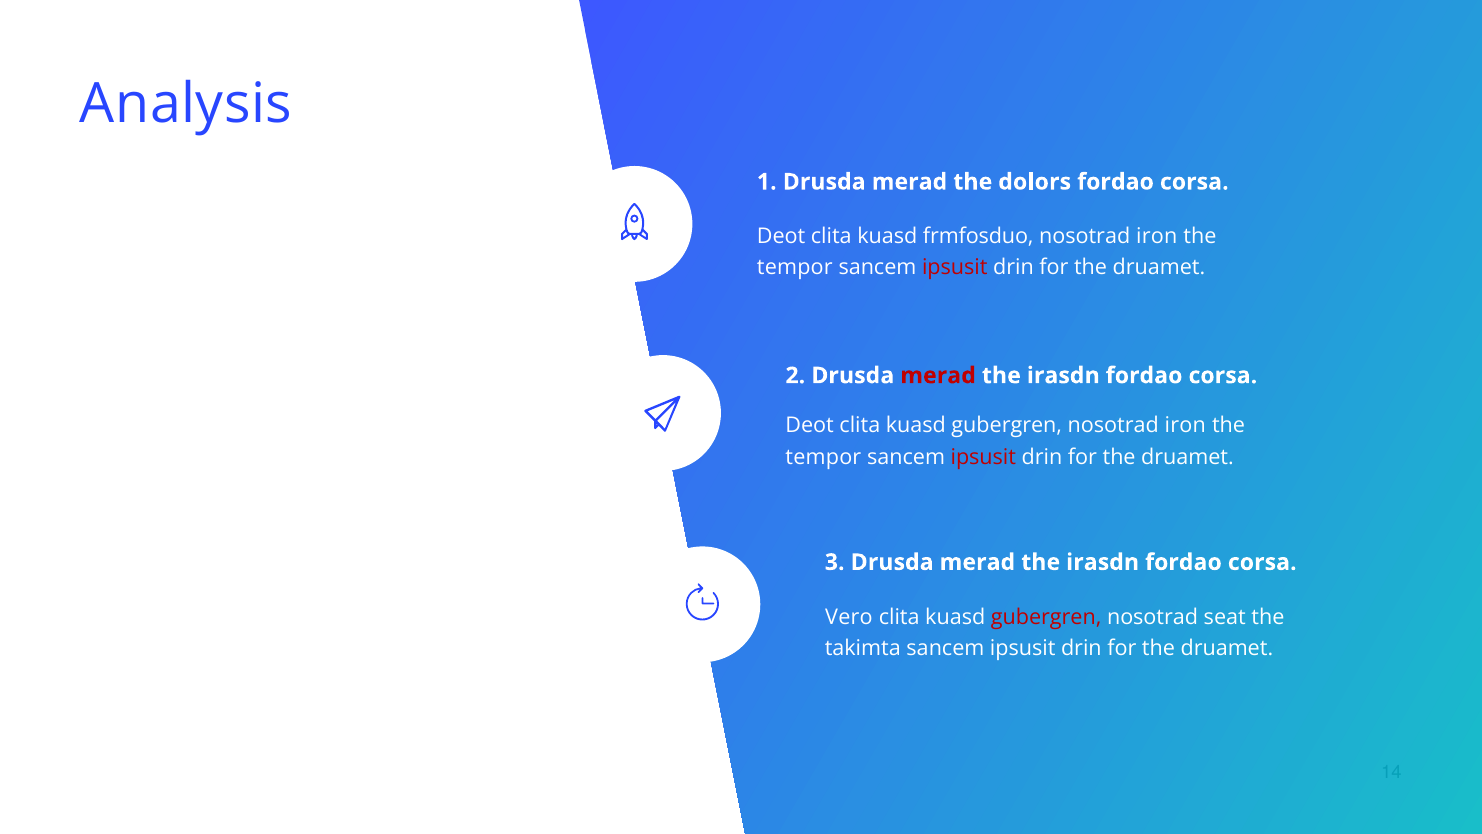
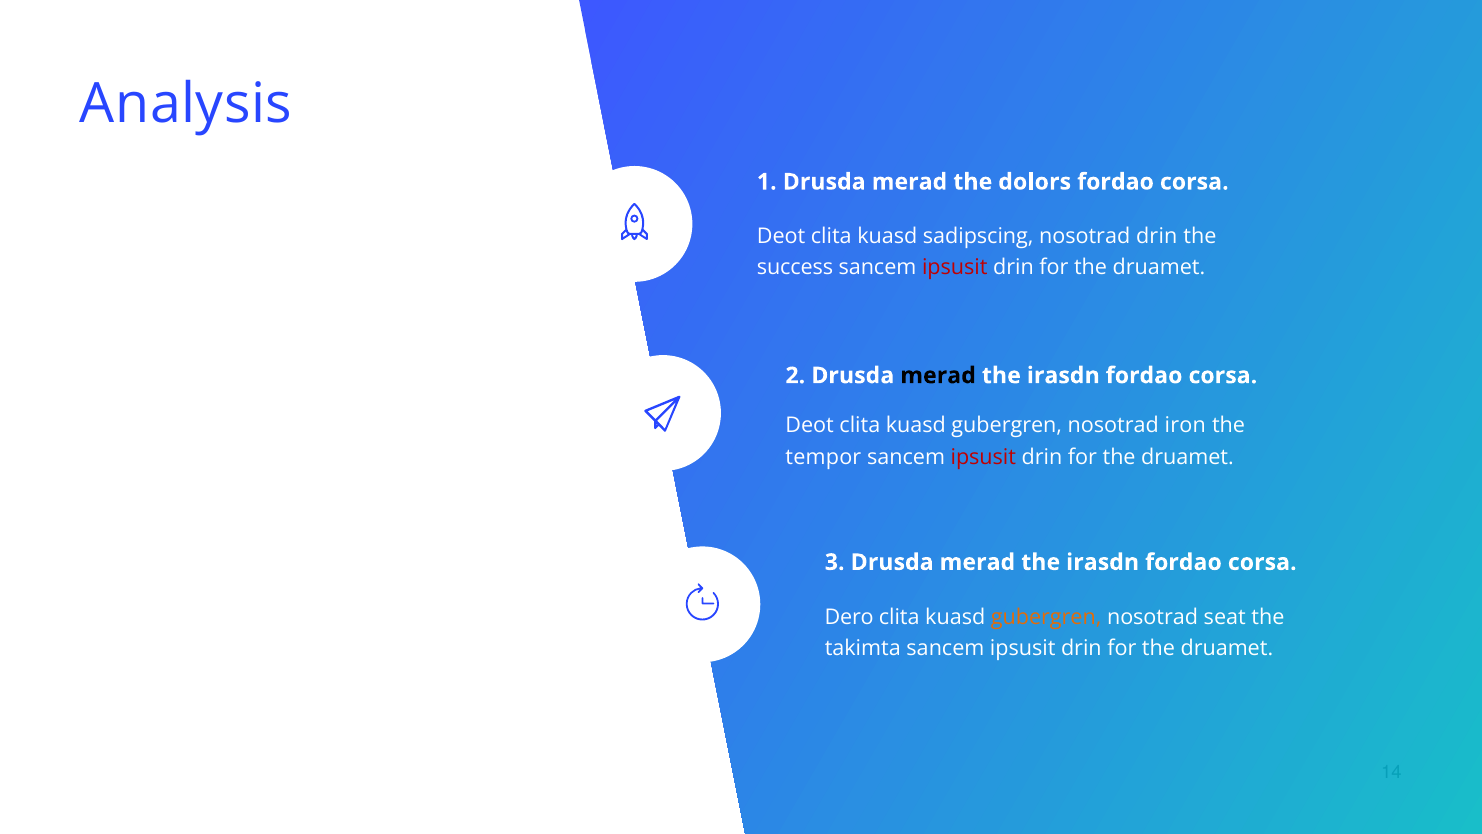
frmfosduo: frmfosduo -> sadipscing (978, 236)
iron: iron -> drin (1157, 236)
tempor: tempor -> success (795, 268)
merad colour: red -> black (938, 375)
Vero: Vero -> Dero (849, 617)
gubergren colour: red -> orange (1046, 617)
